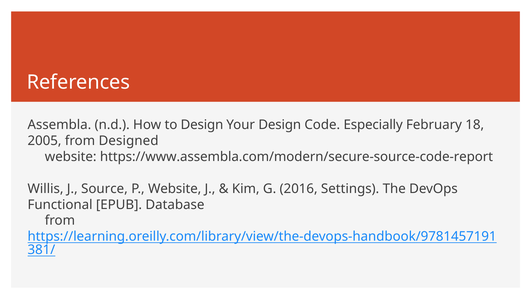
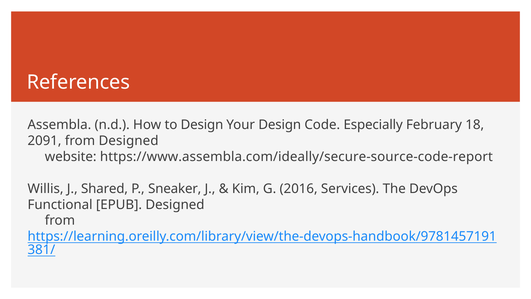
2005: 2005 -> 2091 (45, 141)
https://www.assembla.com/modern/secure-source-code-report: https://www.assembla.com/modern/secure-source-code-report -> https://www.assembla.com/ideally/secure-source-code-report (296, 157)
Source: Source -> Shared (105, 188)
P Website: Website -> Sneaker (175, 188)
Settings: Settings -> Services (350, 188)
EPUB Database: Database -> Designed (175, 204)
